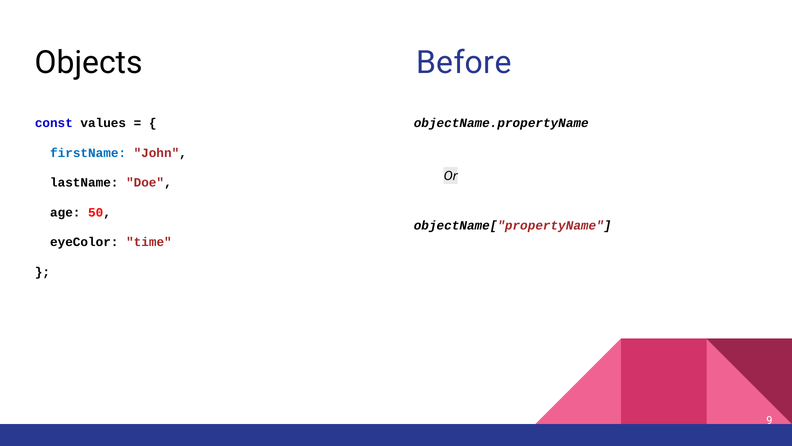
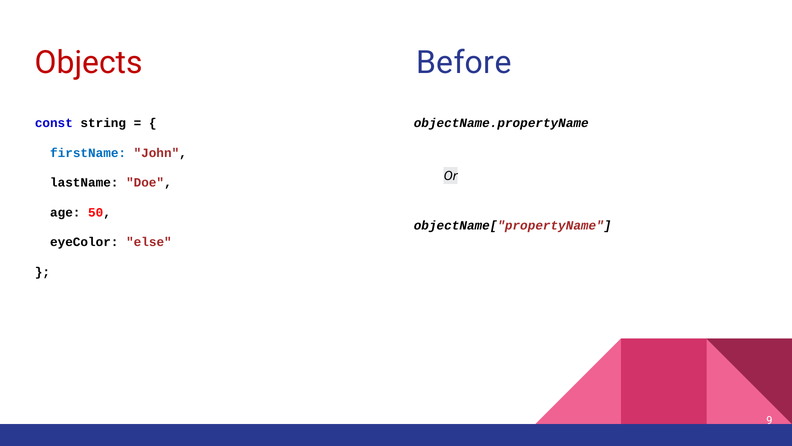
Objects colour: black -> red (89, 63)
values: values -> string (103, 123)
time: time -> else (149, 242)
